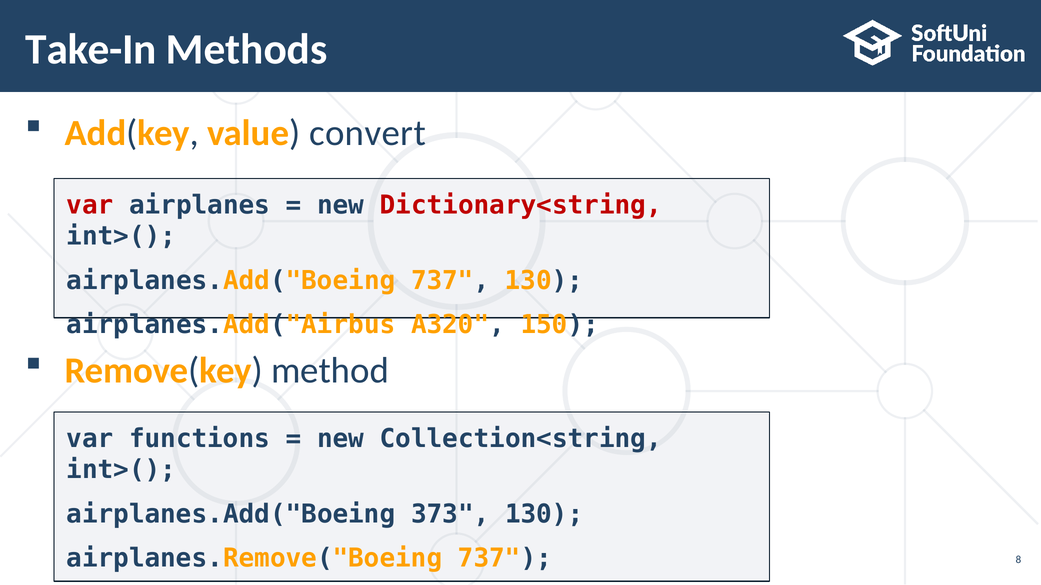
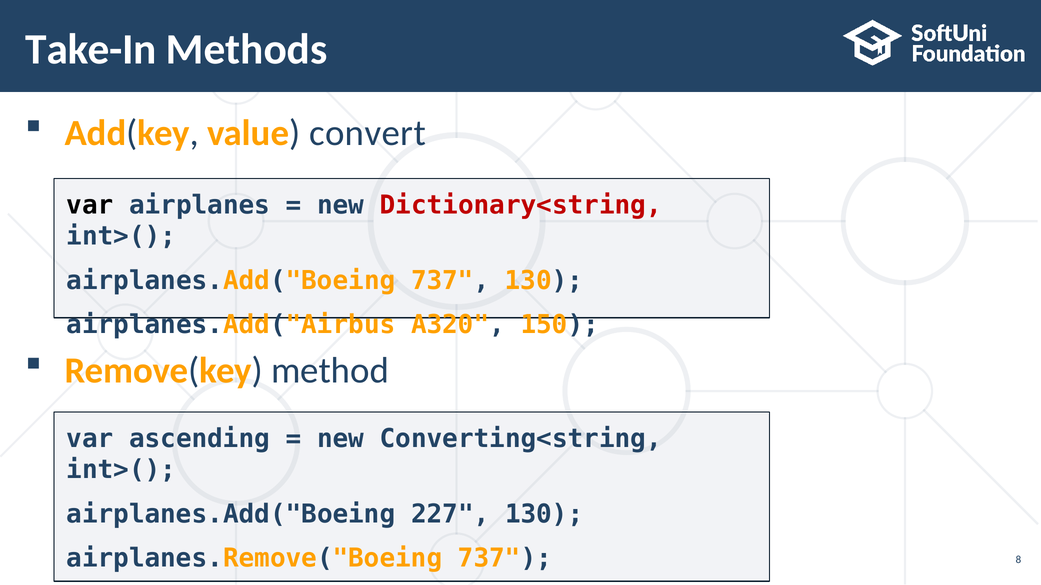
var colour: red -> black (90, 205)
functions: functions -> ascending (200, 439)
Collection<string: Collection<string -> Converting<string (521, 439)
373: 373 -> 227 (450, 515)
